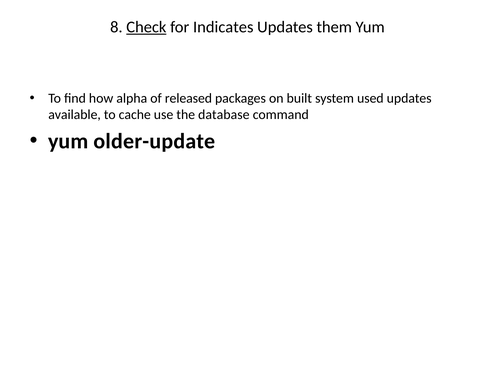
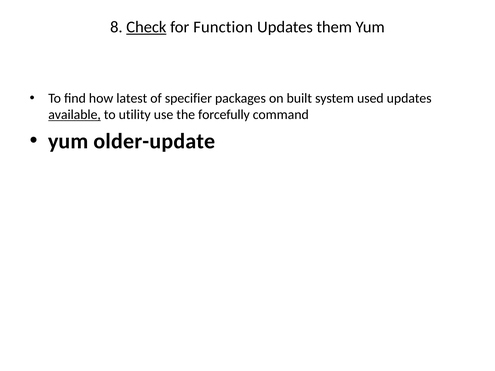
Indicates: Indicates -> Function (223, 27)
alpha: alpha -> latest (132, 98)
released: released -> specifier (188, 98)
available underline: none -> present (75, 115)
cache: cache -> utility (135, 115)
database: database -> forcefully (224, 115)
